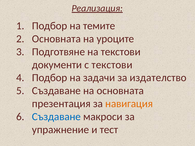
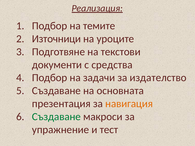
Основната: Основната -> Източници (56, 39)
с текстови: текстови -> средства (112, 65)
Създаване colour: blue -> green (56, 117)
